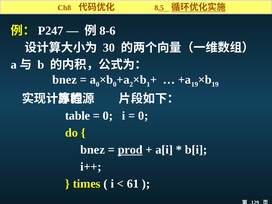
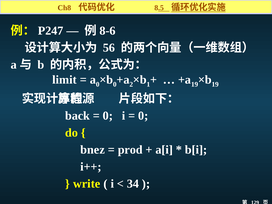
30: 30 -> 56 (109, 48)
bnez: bnez -> limit (65, 80)
table: table -> back (78, 116)
prod underline: present -> none (130, 150)
times: times -> write (87, 184)
61: 61 -> 34 (133, 184)
